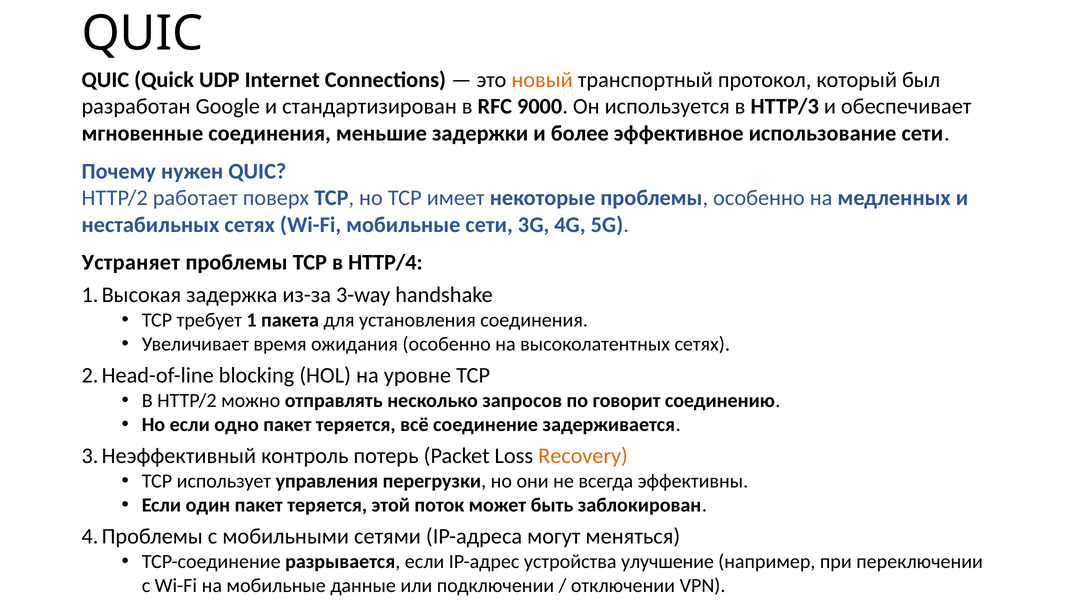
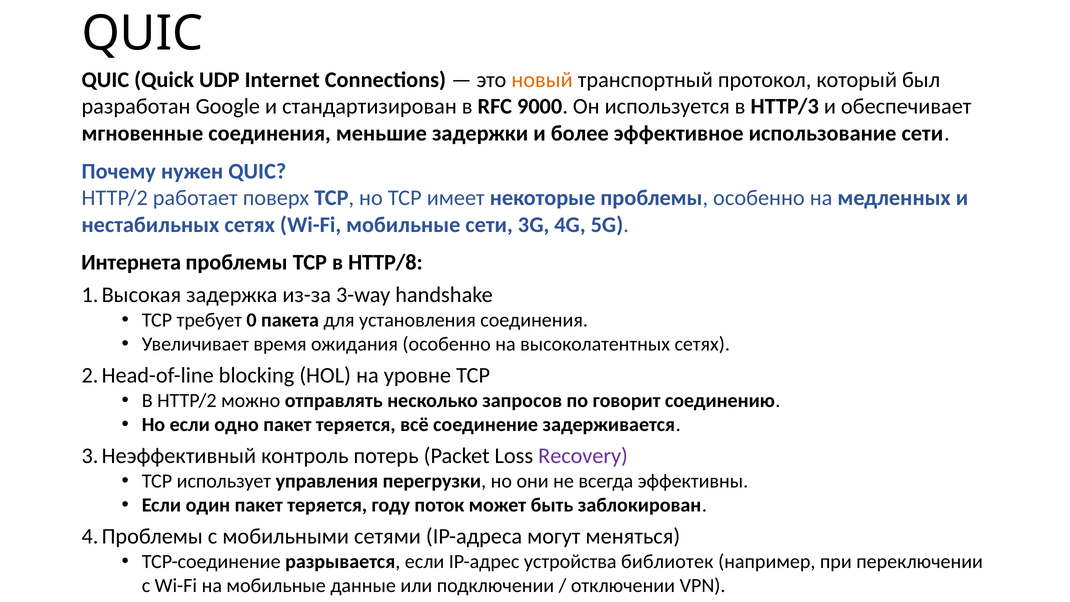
Устраняет: Устраняет -> Интернета (131, 263)
HTTP/4: HTTP/4 -> HTTP/8 (385, 263)
1: 1 -> 0 (252, 320)
Recovery colour: orange -> purple (583, 456)
этой: этой -> году (391, 505)
улучшение: улучшение -> библиотек (667, 562)
